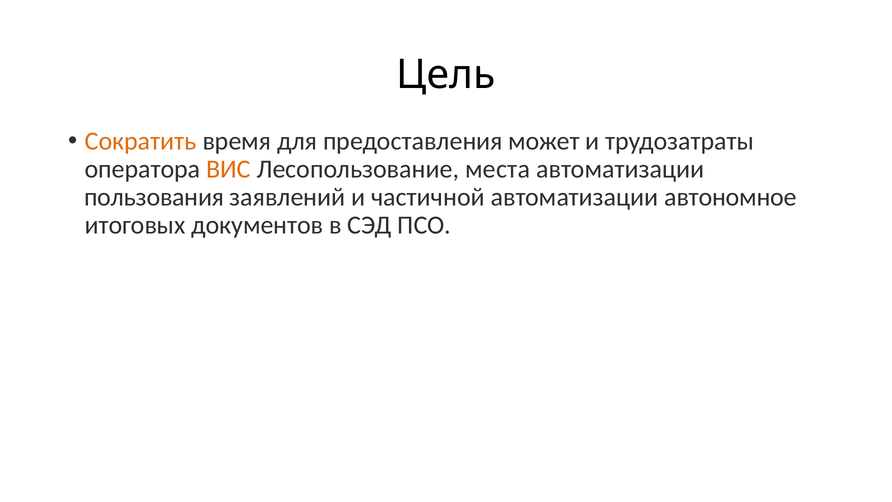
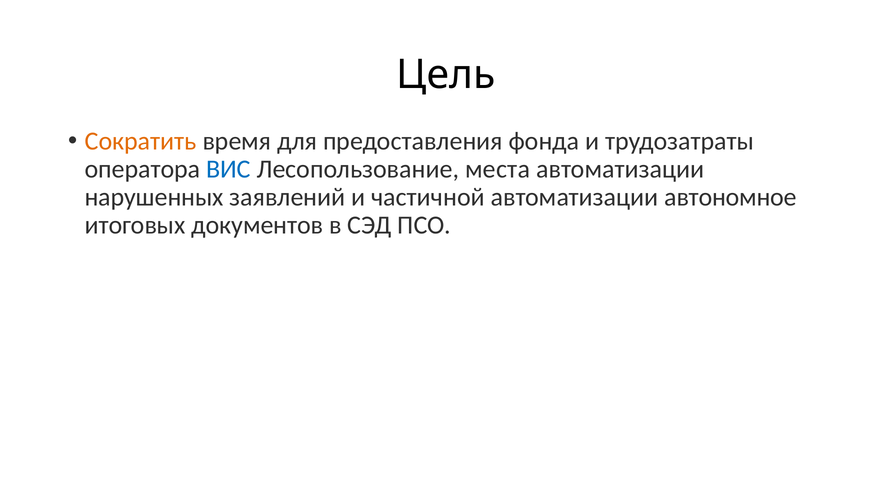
может: может -> фонда (544, 141)
ВИС colour: orange -> blue (229, 169)
пользования: пользования -> нарушенных (154, 197)
